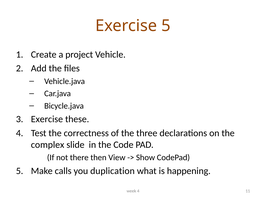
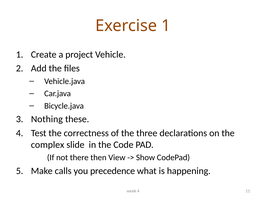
Exercise 5: 5 -> 1 (166, 26)
Exercise: Exercise -> Nothing (47, 119)
duplication: duplication -> precedence (113, 170)
